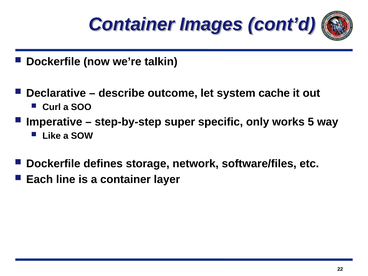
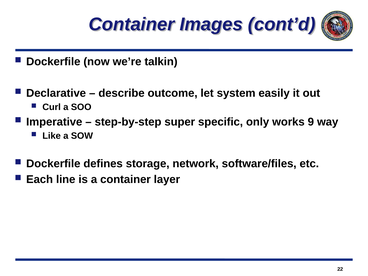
cache: cache -> easily (274, 93)
5: 5 -> 9 (311, 122)
